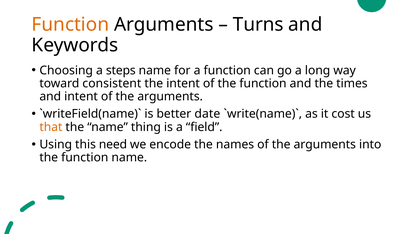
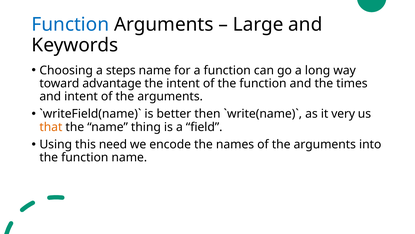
Function colour: orange -> blue (70, 25)
Turns: Turns -> Large (258, 25)
consistent: consistent -> advantage (112, 83)
date: date -> then (207, 114)
cost: cost -> very (343, 114)
